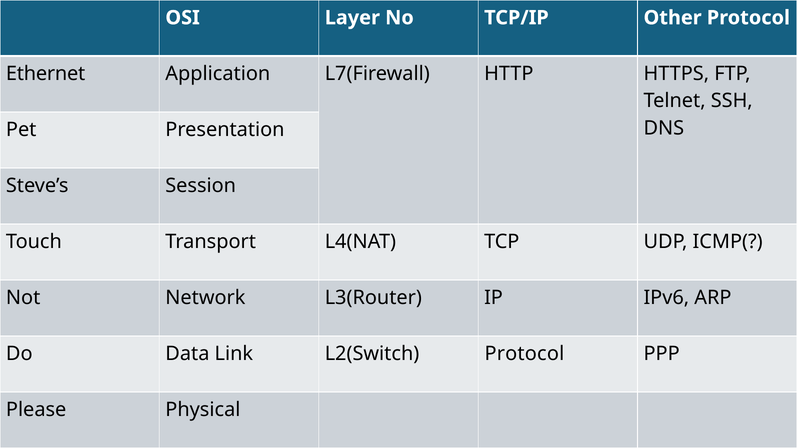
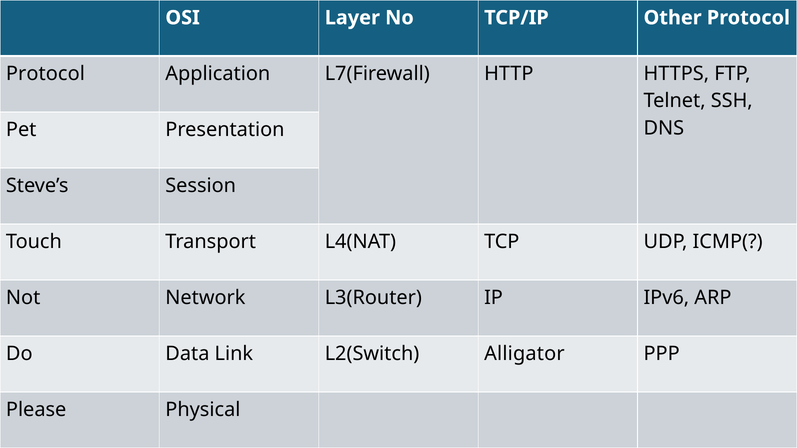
Ethernet: Ethernet -> Protocol (45, 74)
L2(Switch Protocol: Protocol -> Alligator (524, 354)
